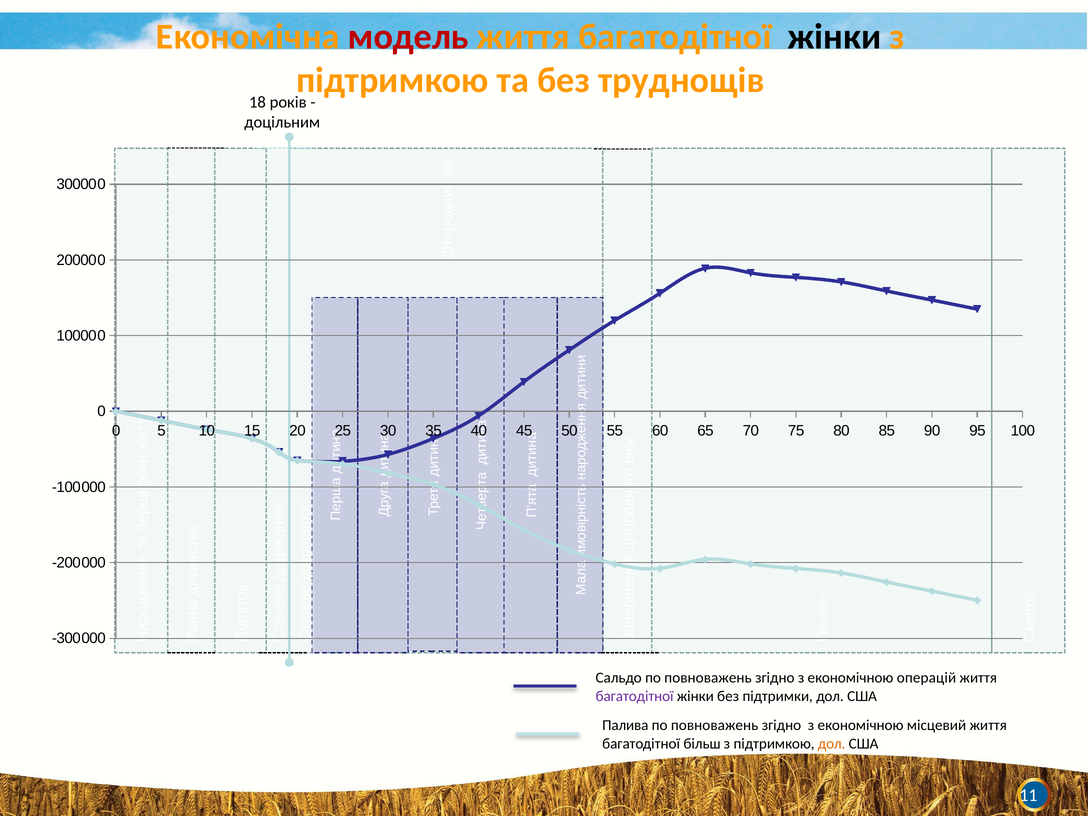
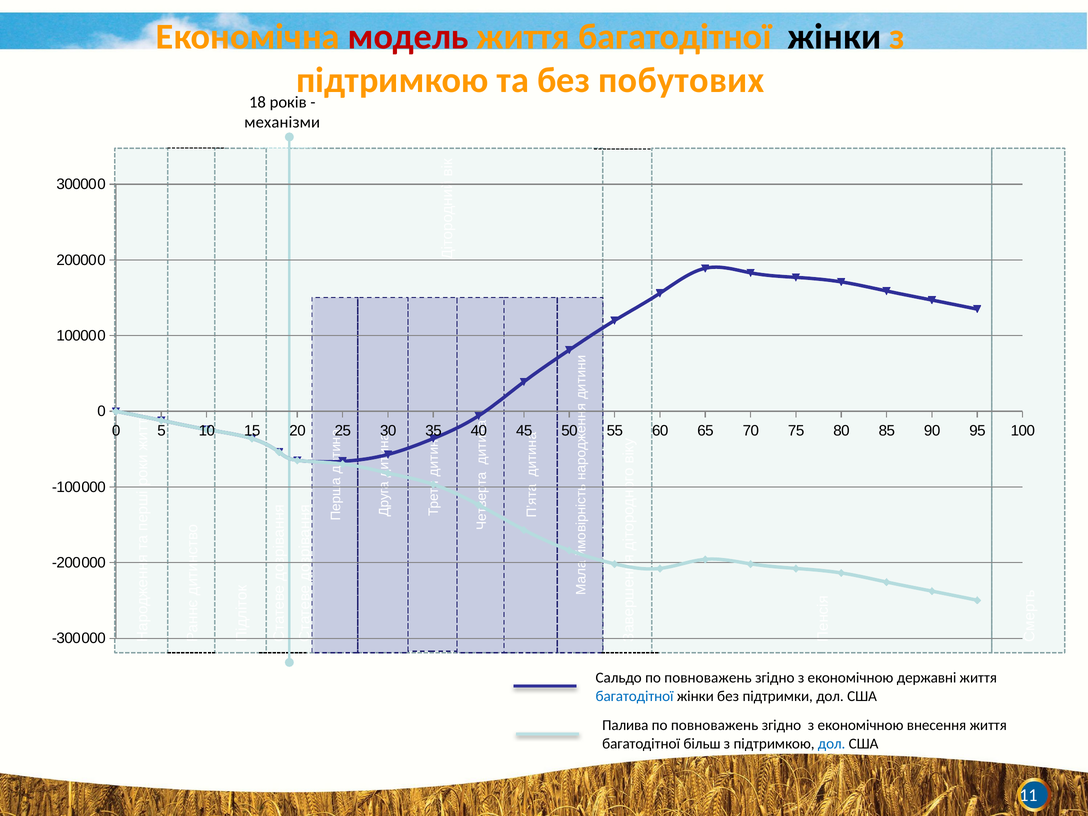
труднощів: труднощів -> побутових (681, 80)
доцільним: доцільним -> механізми (282, 122)
операцій: операцій -> державні (927, 678)
багатодітної colour: purple -> blue (635, 696)
місцевий: місцевий -> внесення (937, 725)
дол colour: orange -> blue (832, 744)
